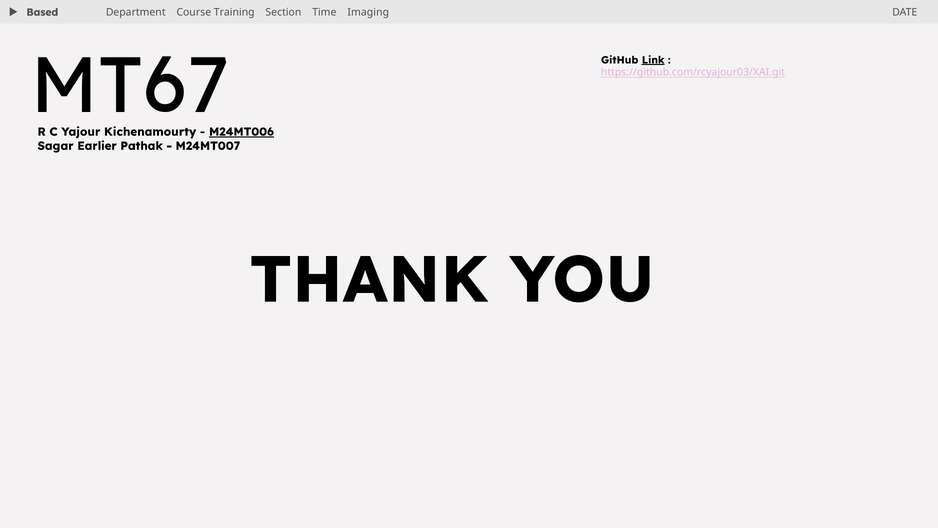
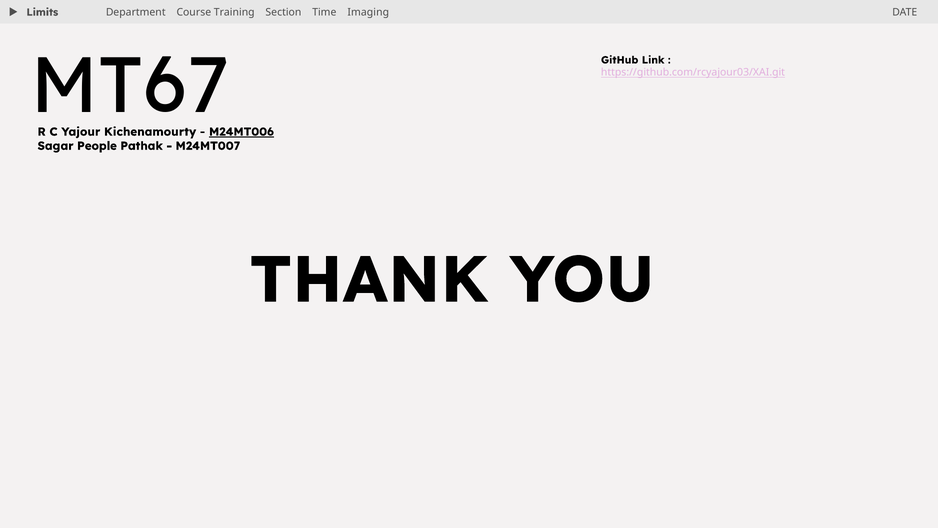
Based: Based -> Limits (42, 12)
Link underline: present -> none (653, 60)
Earlier: Earlier -> People (97, 146)
